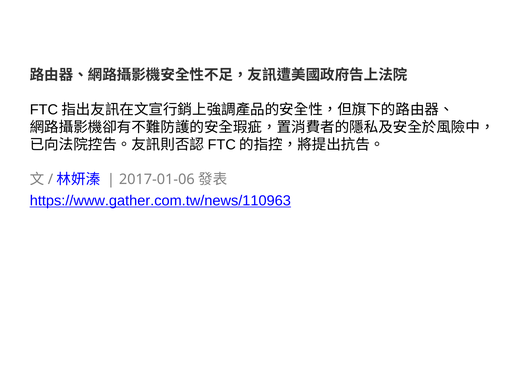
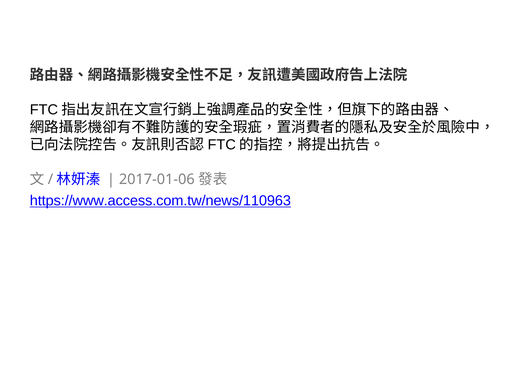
https://www.gather.com.tw/news/110963: https://www.gather.com.tw/news/110963 -> https://www.access.com.tw/news/110963 (160, 200)
